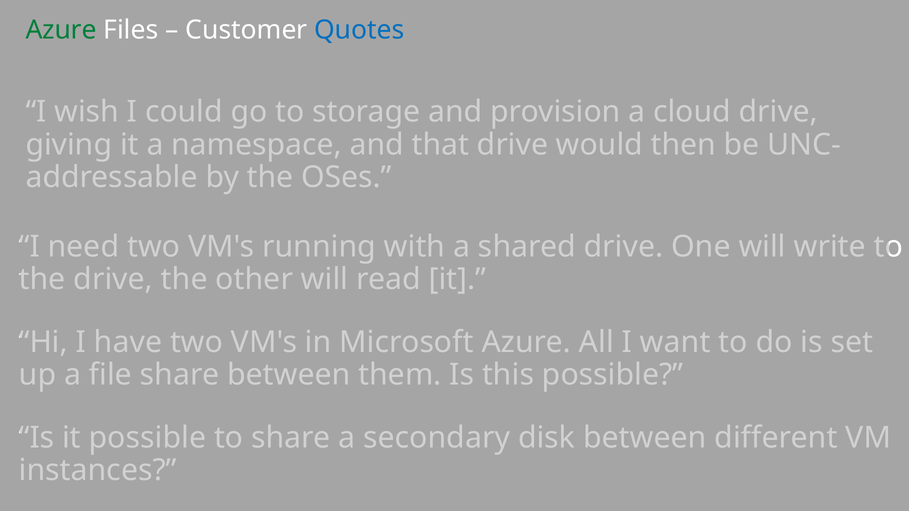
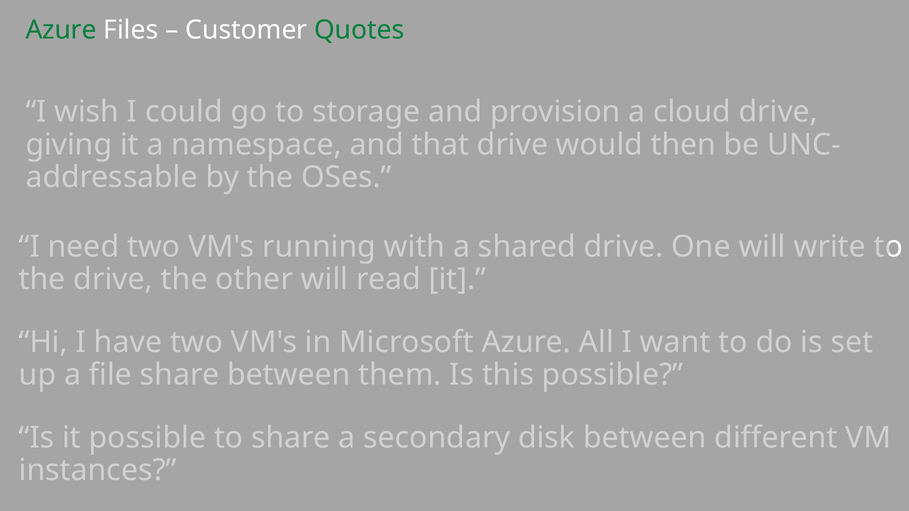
Quotes colour: blue -> green (359, 30)
